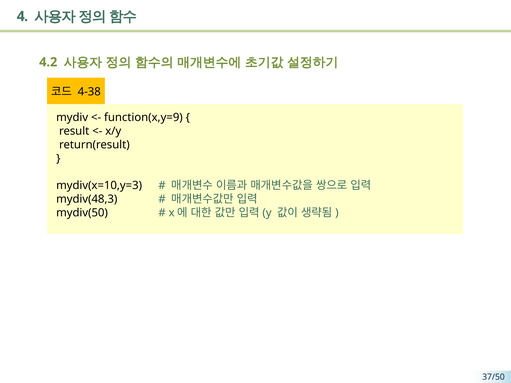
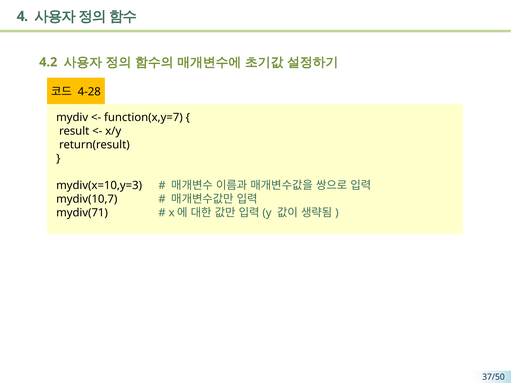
4-38: 4-38 -> 4-28 (89, 92)
function(x,y=9: function(x,y=9 -> function(x,y=7 (143, 118)
mydiv(48,3: mydiv(48,3 -> mydiv(10,7 (87, 199)
mydiv(50: mydiv(50 -> mydiv(71 (82, 213)
